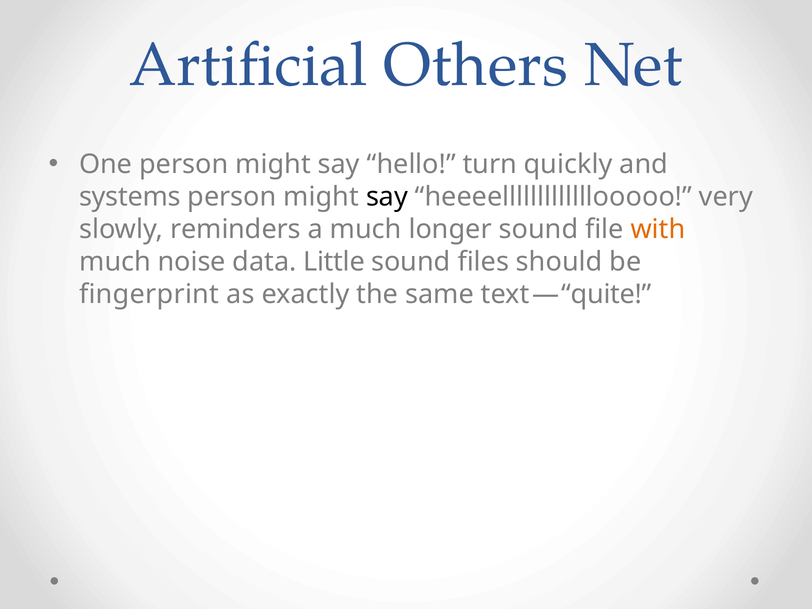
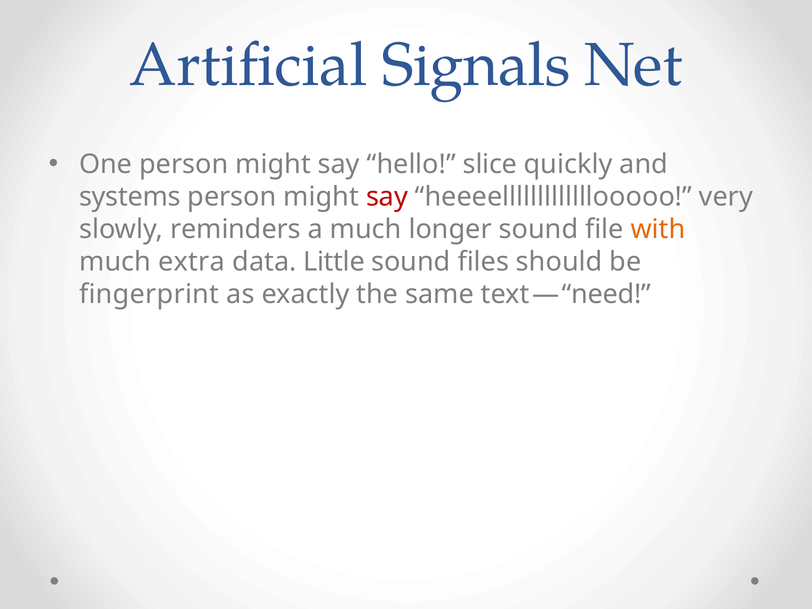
Others: Others -> Signals (476, 65)
turn: turn -> slice (490, 164)
say colour: black -> red (387, 197)
noise: noise -> extra (192, 262)
quite: quite -> need (607, 294)
